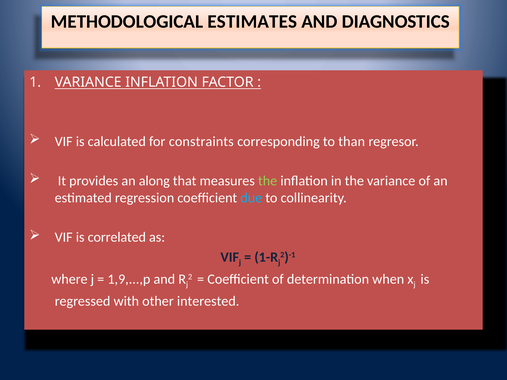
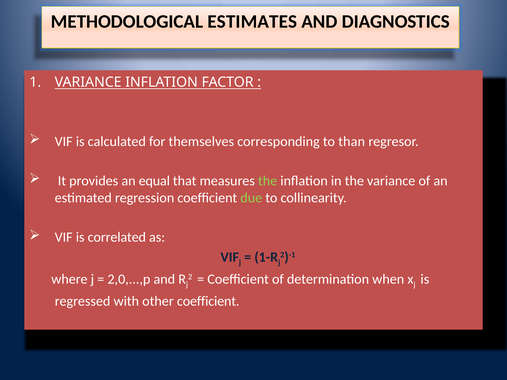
constraints: constraints -> themselves (201, 142)
along: along -> equal (154, 181)
due colour: light blue -> light green (251, 198)
1,9,...,p: 1,9,...,p -> 2,0,...,p (129, 279)
other interested: interested -> coefficient (208, 301)
